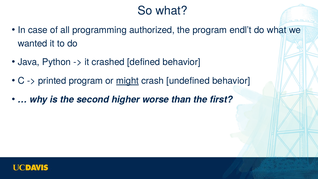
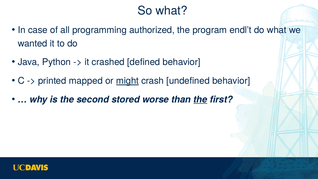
printed program: program -> mapped (86, 81)
higher: higher -> stored (126, 99)
the underline: none -> present (200, 99)
